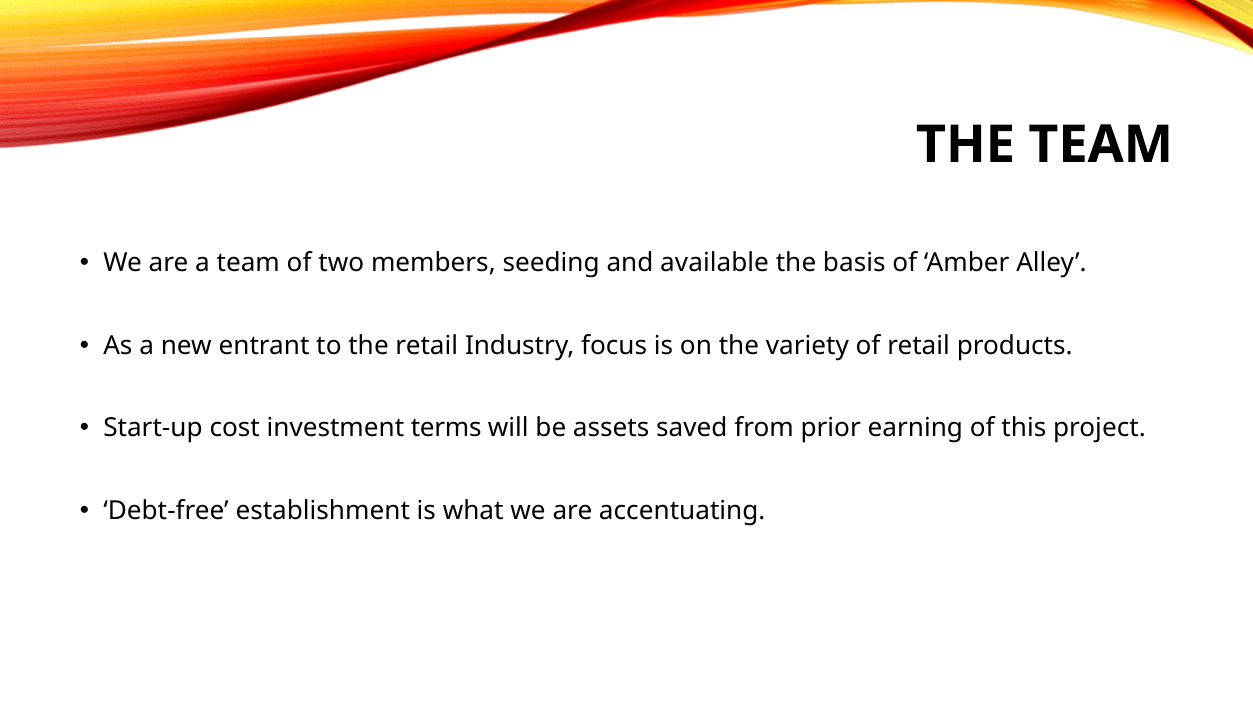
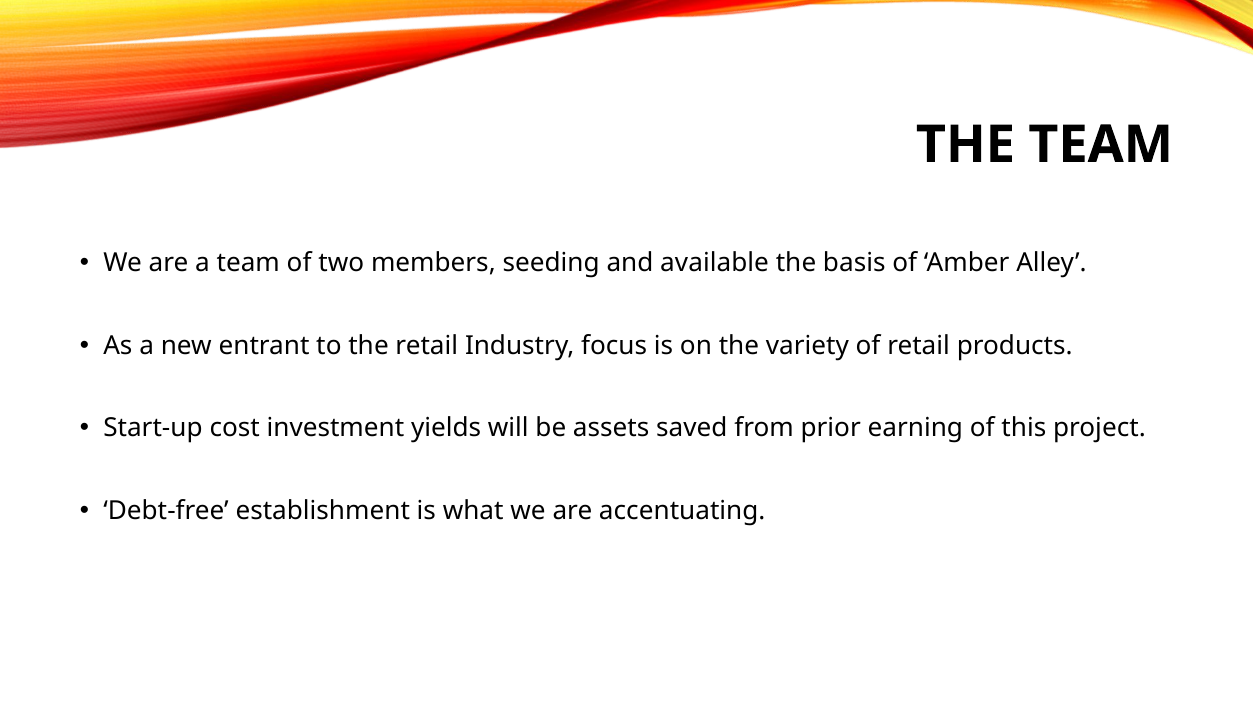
terms: terms -> yields (446, 428)
